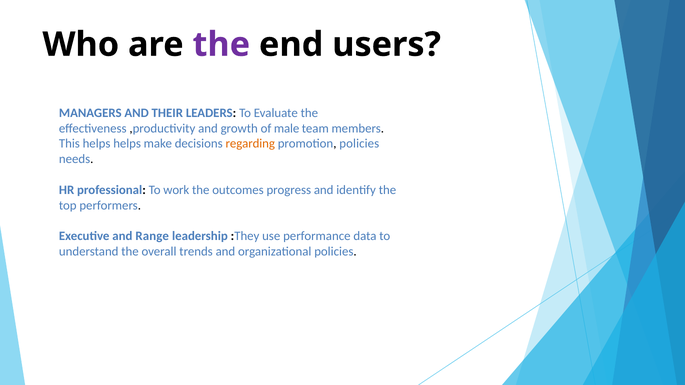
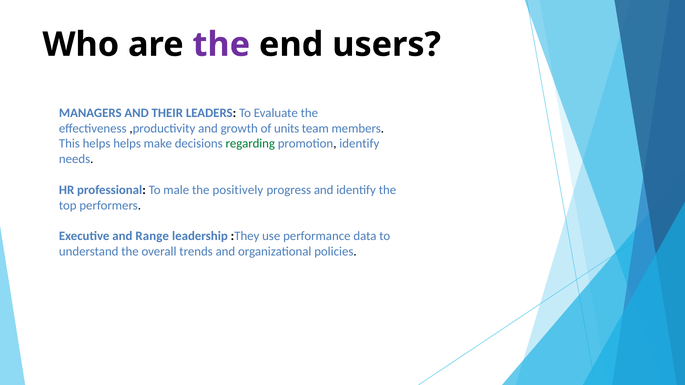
male: male -> units (287, 128)
regarding colour: orange -> green (250, 144)
promotion policies: policies -> identify (359, 144)
work: work -> male (176, 190)
outcomes: outcomes -> positively (238, 190)
